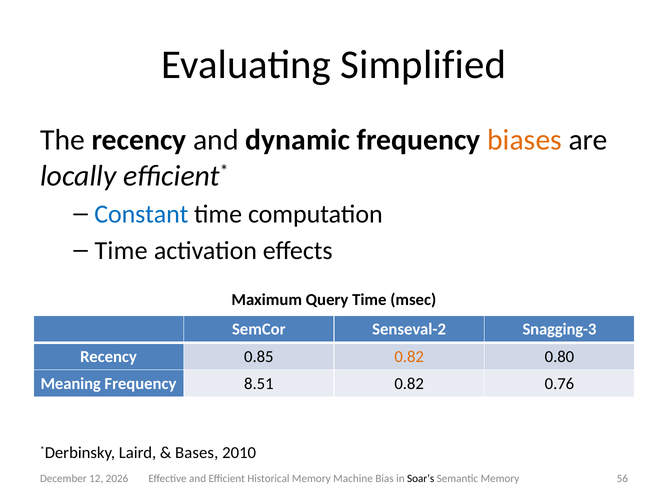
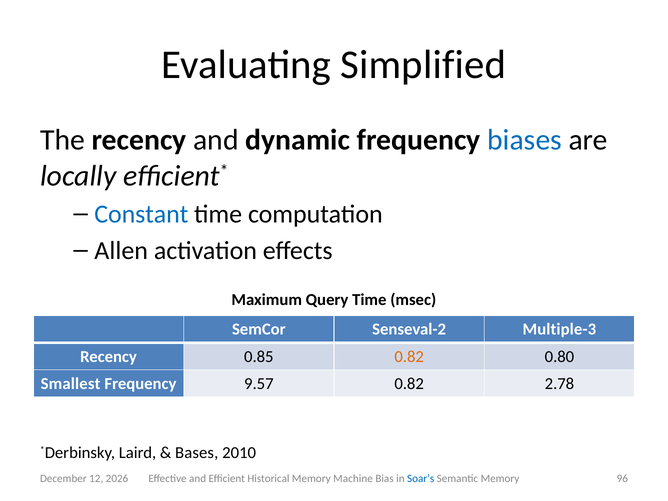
biases colour: orange -> blue (525, 140)
Time: Time -> Allen (121, 251)
Snagging-3: Snagging-3 -> Multiple-3 (559, 329)
Meaning: Meaning -> Smallest (71, 384)
8.51: 8.51 -> 9.57 (259, 384)
0.76: 0.76 -> 2.78 (559, 384)
Soar’s colour: black -> blue (421, 478)
56: 56 -> 96 (622, 478)
